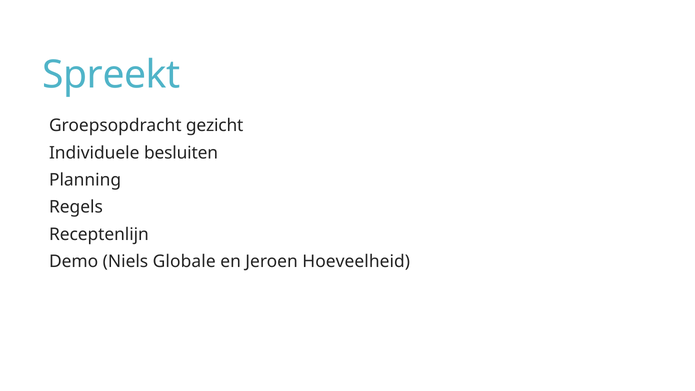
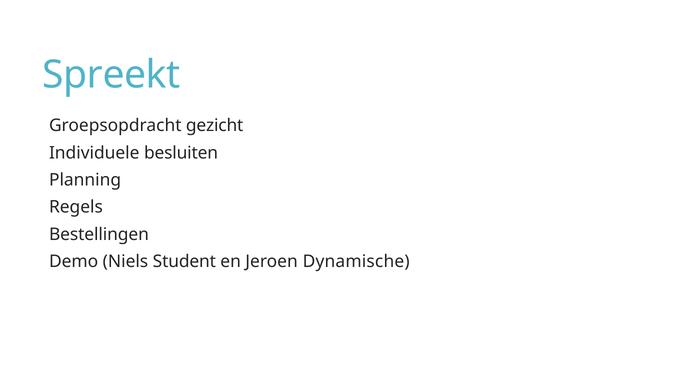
Receptenlijn: Receptenlijn -> Bestellingen (99, 234)
Globale: Globale -> Student (184, 261)
Hoeveelheid: Hoeveelheid -> Dynamische (356, 261)
